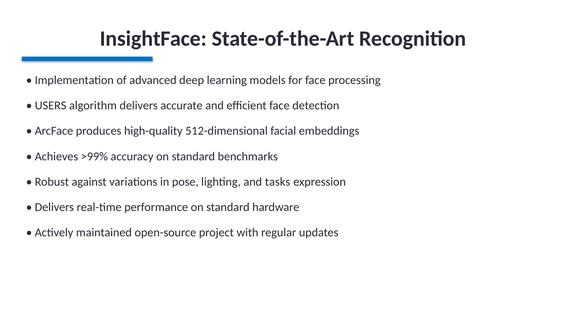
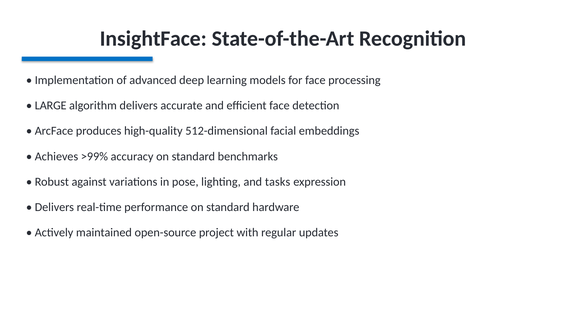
USERS: USERS -> LARGE (51, 105)
